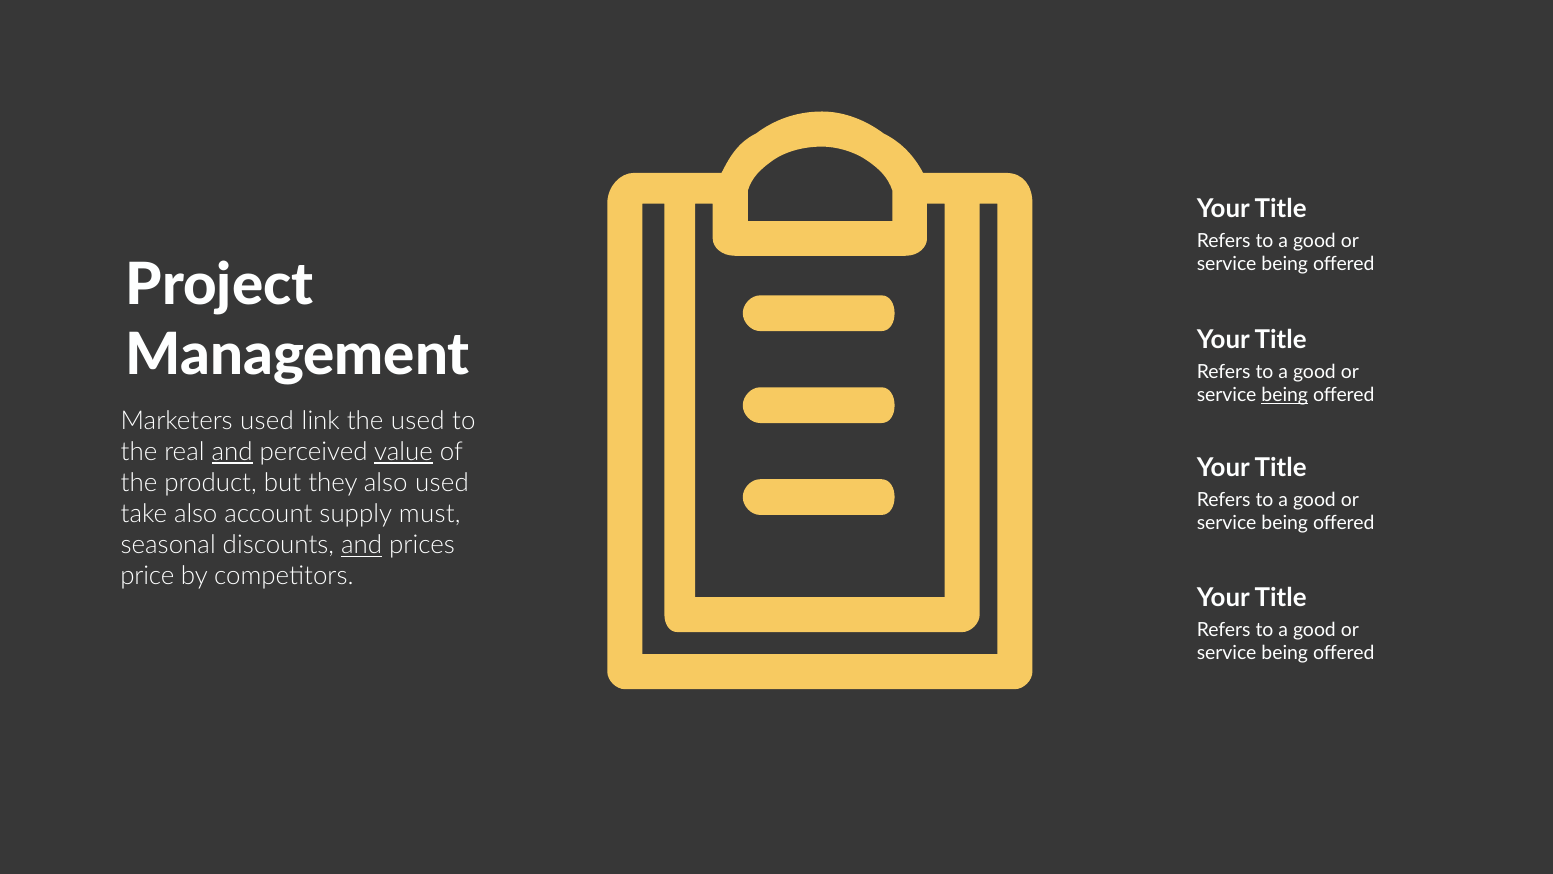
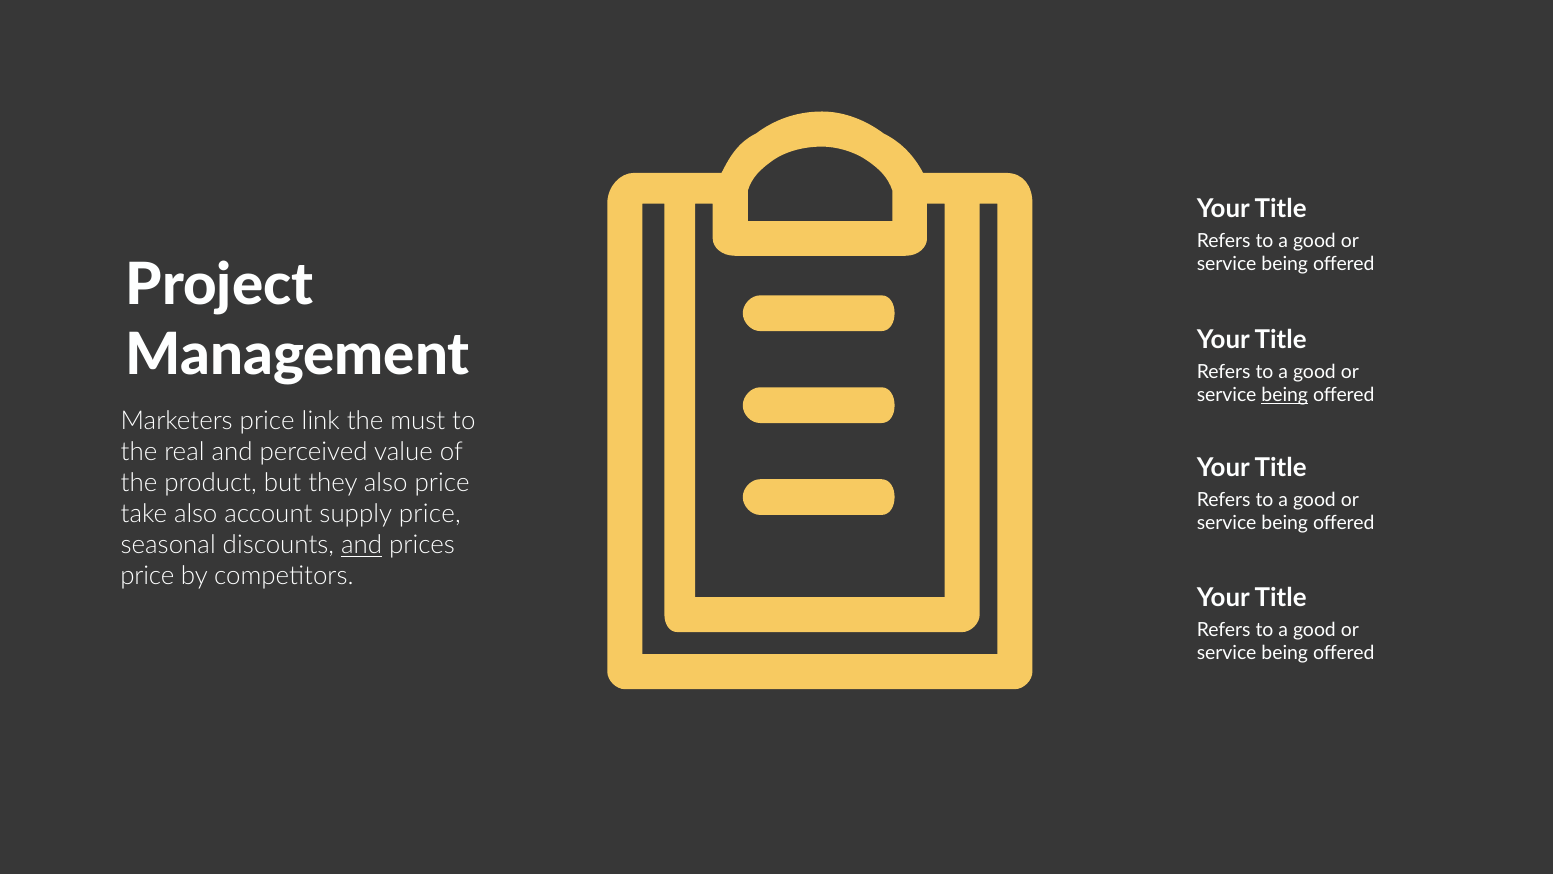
Marketers used: used -> price (267, 421)
the used: used -> must (418, 421)
and underline: present -> none (232, 452)
value underline: present -> none (403, 452)
also used: used -> price (442, 483)
supply must: must -> price (430, 514)
